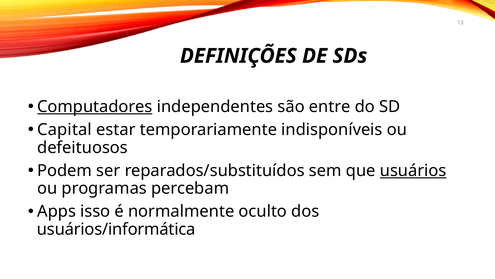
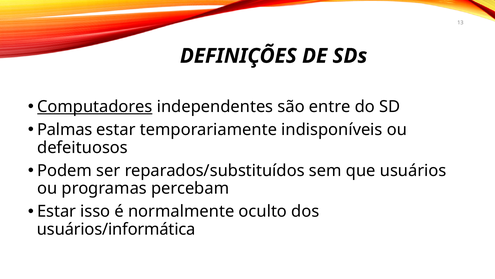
Capital: Capital -> Palmas (65, 129)
usuários underline: present -> none (413, 170)
Apps: Apps -> Estar (57, 211)
